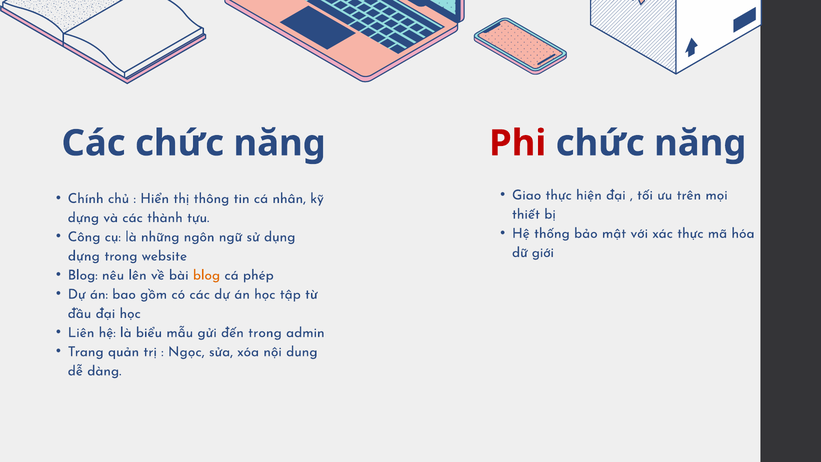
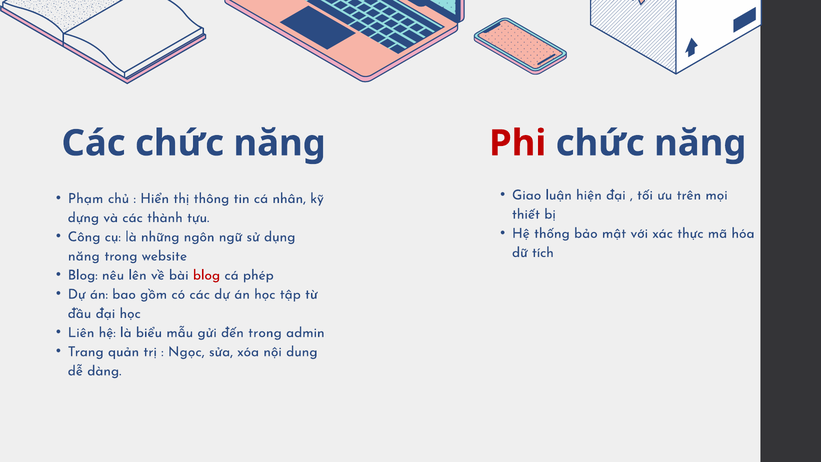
Giao thực: thực -> luận (559, 195)
Chính: Chính -> Phạm (86, 198)
giới: giới -> tích (543, 252)
dựng: dựng -> năng (84, 256)
blog colour: orange -> red (207, 275)
